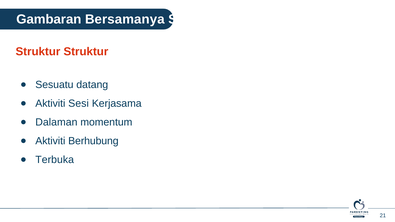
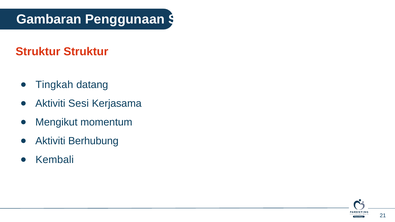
Bersamanya: Bersamanya -> Penggunaan (125, 19)
Sesuatu: Sesuatu -> Tingkah (54, 85)
Dalaman: Dalaman -> Mengikut (56, 122)
Terbuka: Terbuka -> Kembali (55, 160)
